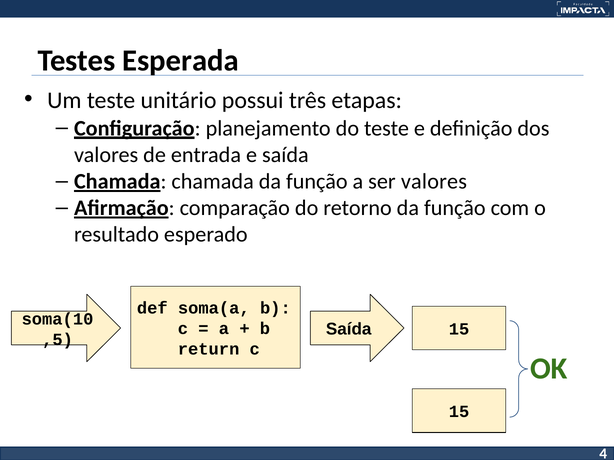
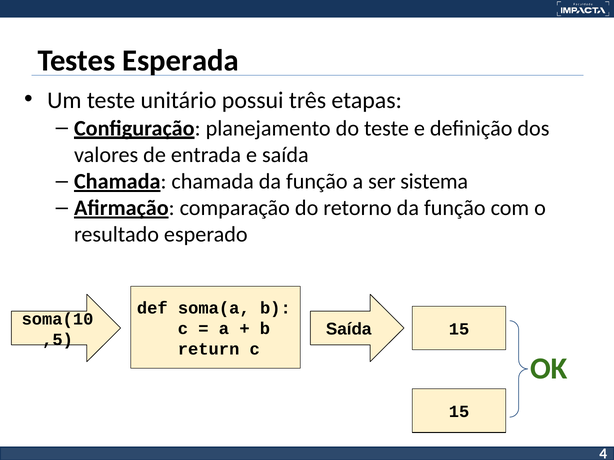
ser valores: valores -> sistema (434, 182)
